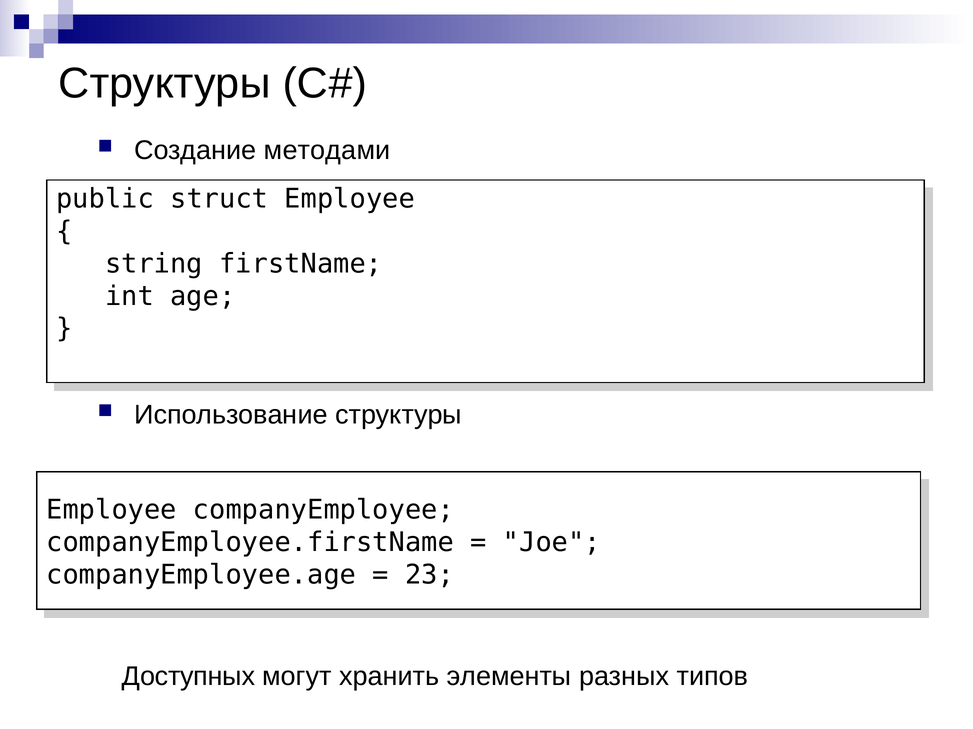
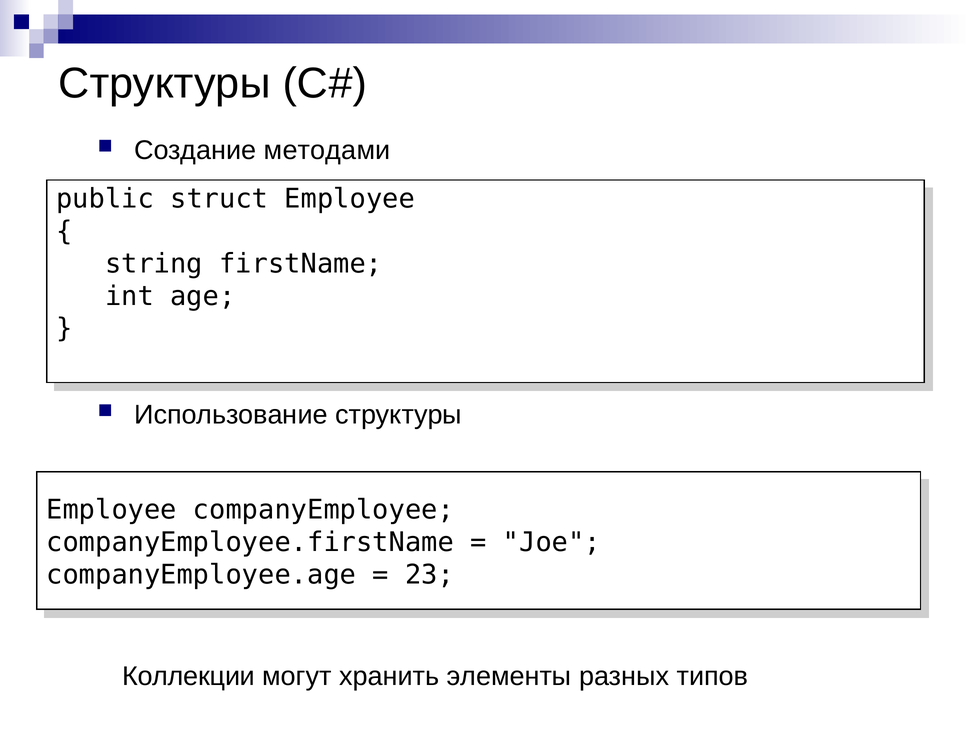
Доступных: Доступных -> Коллекции (189, 677)
